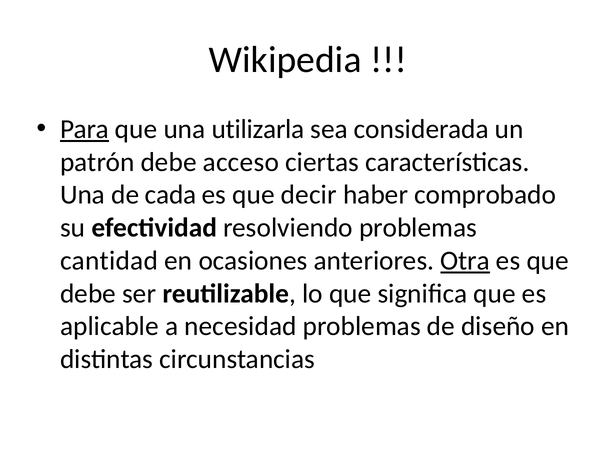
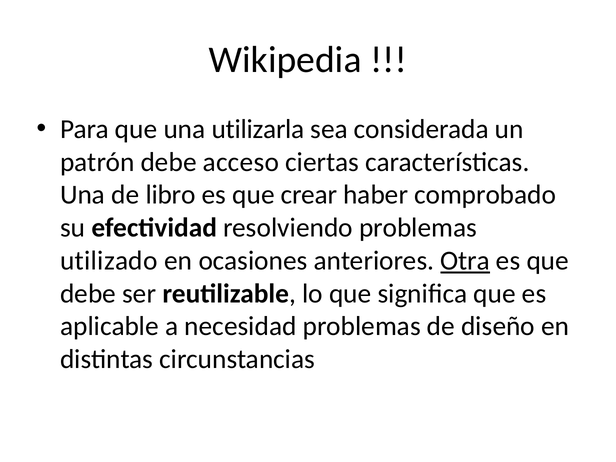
Para underline: present -> none (85, 129)
cada: cada -> libro (171, 195)
decir: decir -> crear (309, 195)
cantidad: cantidad -> utilizado (109, 261)
